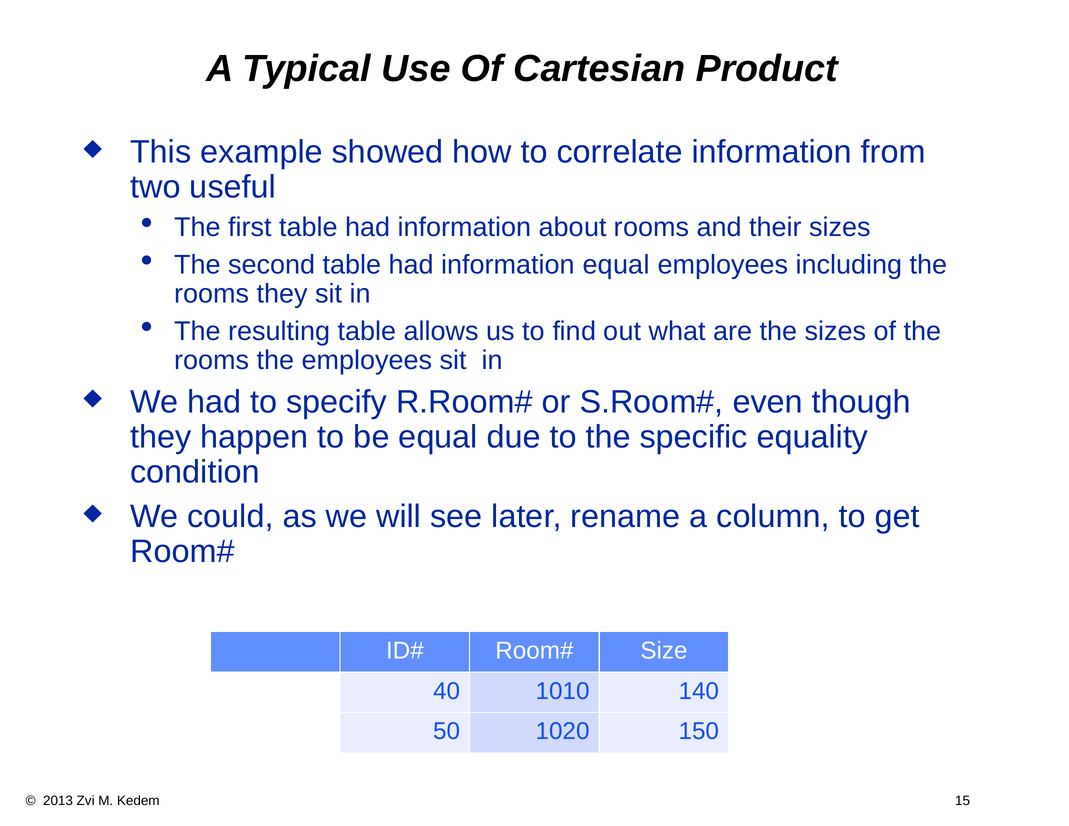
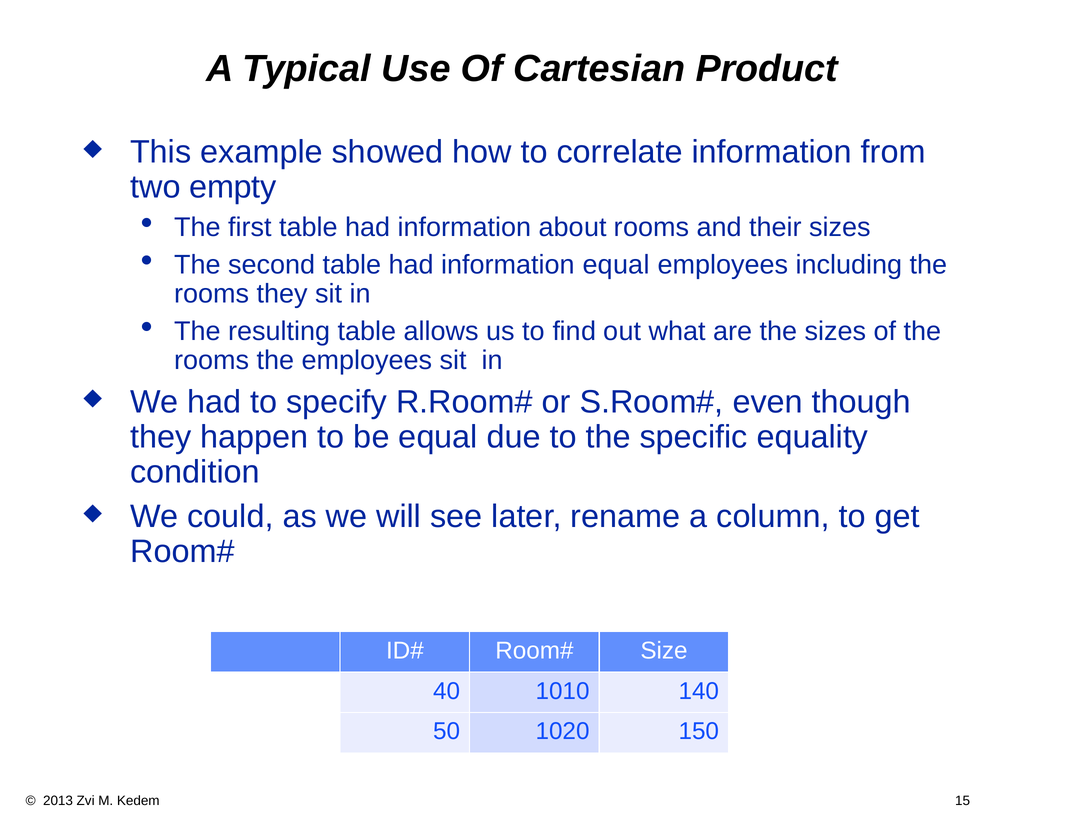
useful: useful -> empty (233, 187)
